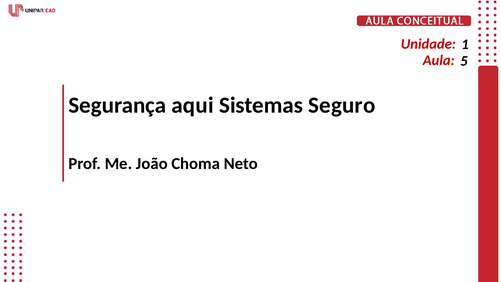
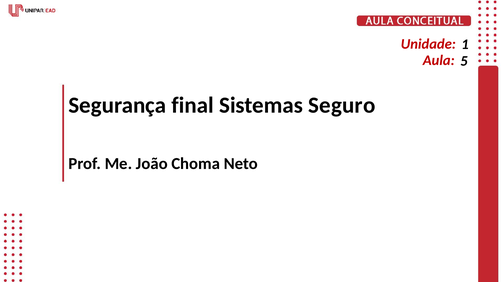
aqui: aqui -> final (193, 105)
